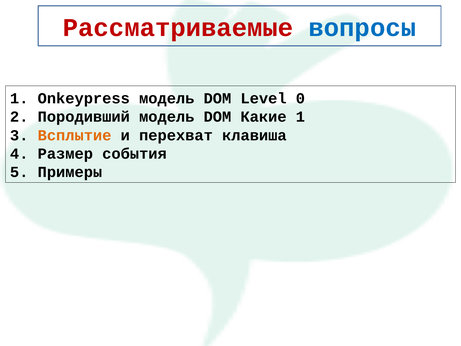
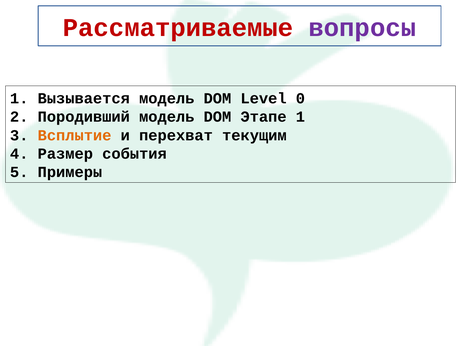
вопросы colour: blue -> purple (362, 28)
Onkeypress: Onkeypress -> Вызывается (84, 98)
Какие: Какие -> Этапе (264, 117)
клавиша: клавиша -> текущим (254, 135)
